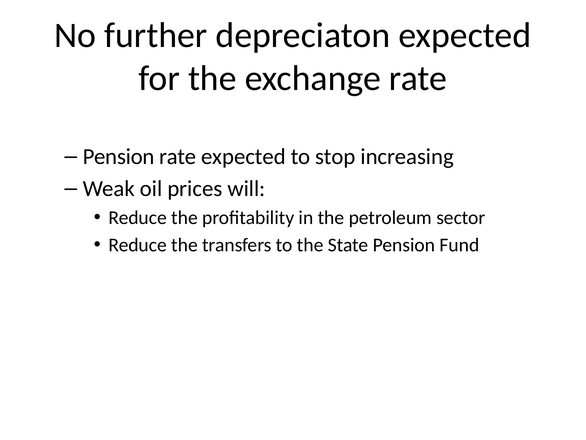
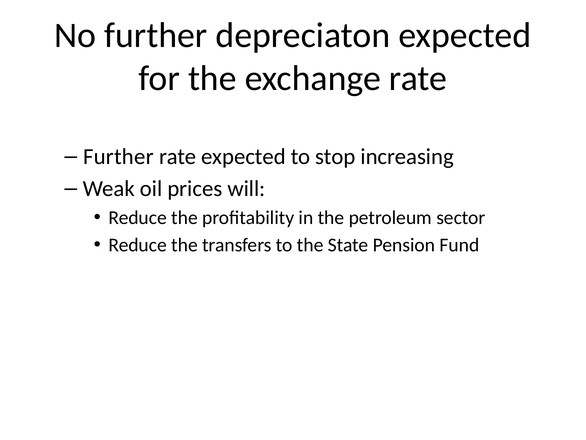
Pension: Pension -> Further (118, 157)
